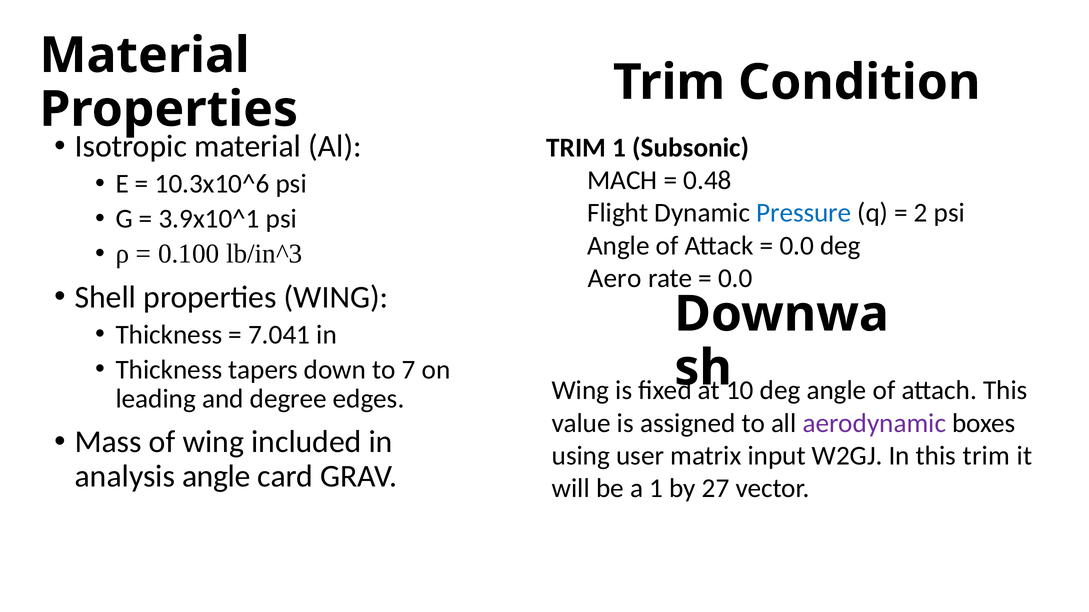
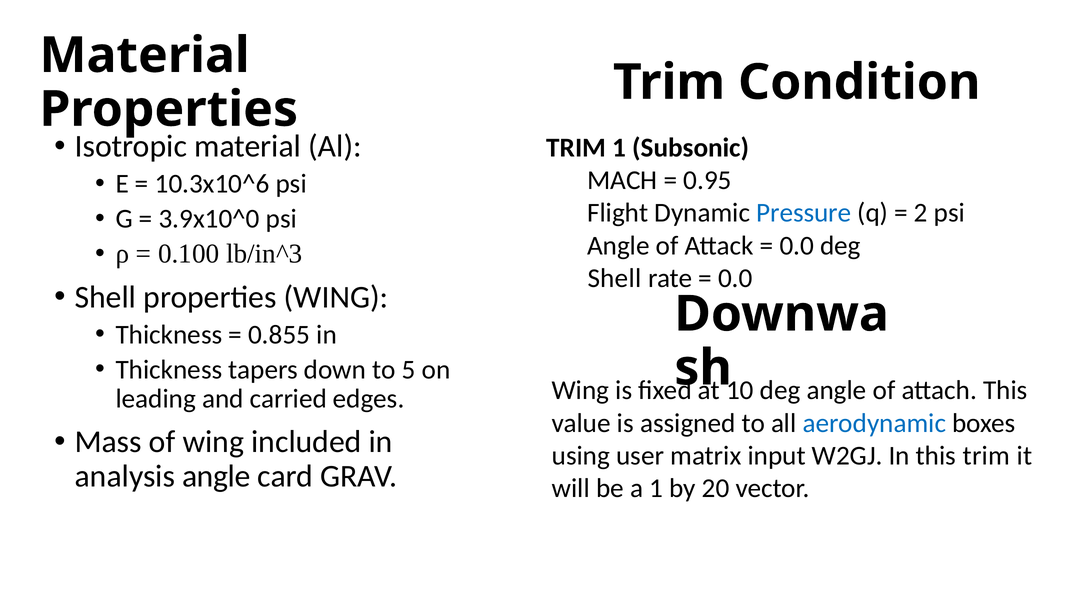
0.48: 0.48 -> 0.95 (707, 181)
3.9x10^1: 3.9x10^1 -> 3.9x10^0 (209, 219)
Aero: Aero -> Shell (615, 279)
7.041: 7.041 -> 0.855 (279, 335)
7: 7 -> 5 (409, 370)
degree: degree -> carried (288, 399)
aerodynamic colour: purple -> blue (874, 423)
27: 27 -> 20 (716, 489)
